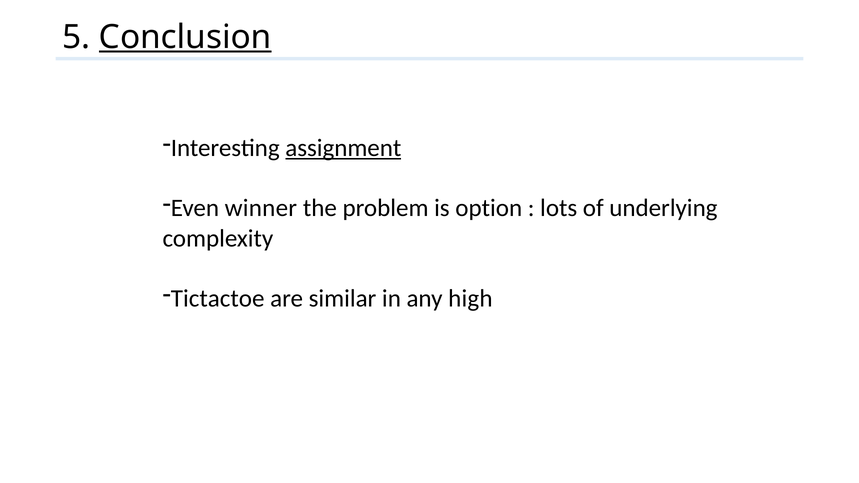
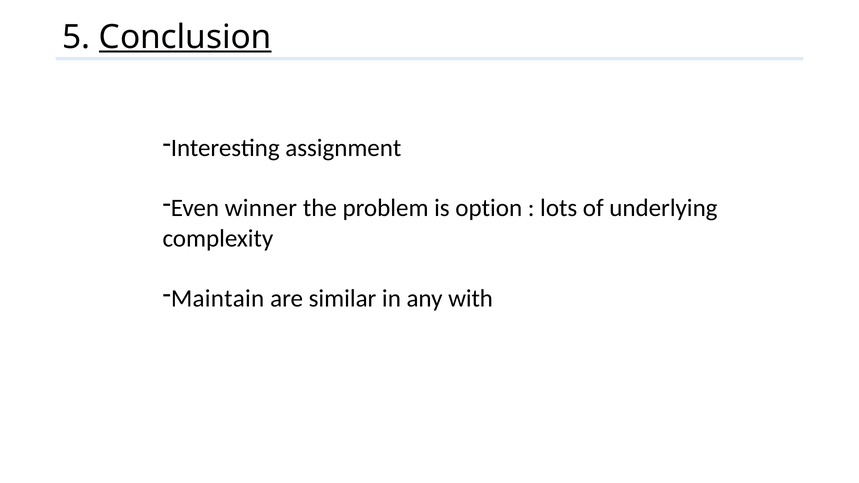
assignment underline: present -> none (343, 148)
Tictactoe: Tictactoe -> Maintain (218, 299)
high: high -> with (471, 299)
